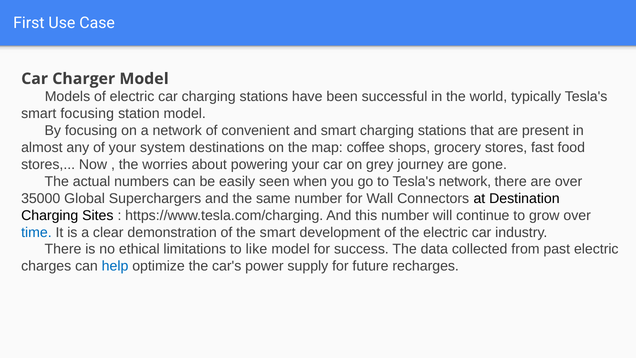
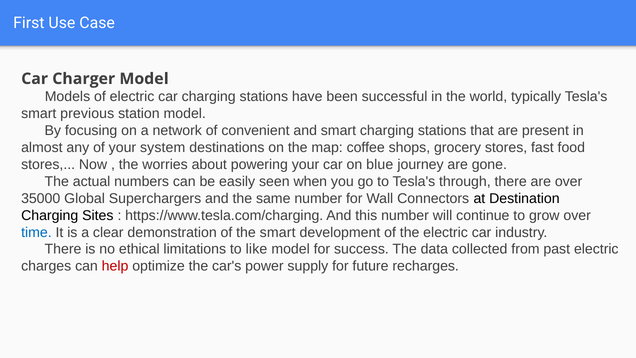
smart focusing: focusing -> previous (87, 114)
grey: grey -> blue (380, 164)
Tesla's network: network -> through (465, 181)
help colour: blue -> red (115, 266)
